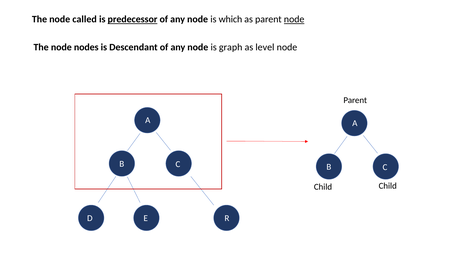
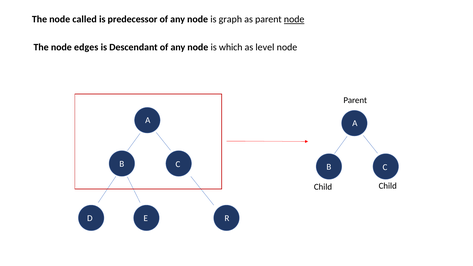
predecessor underline: present -> none (133, 19)
which: which -> graph (230, 19)
nodes: nodes -> edges (86, 47)
graph: graph -> which (231, 47)
